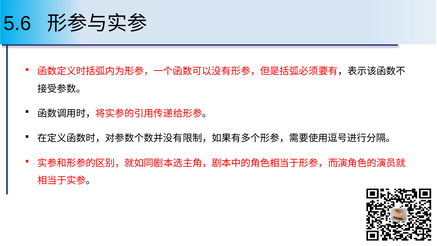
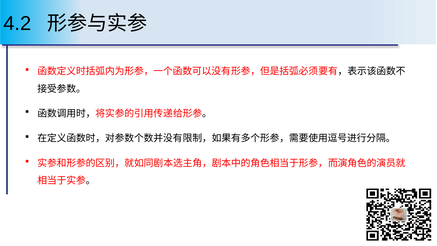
5.6: 5.6 -> 4.2 (17, 23)
